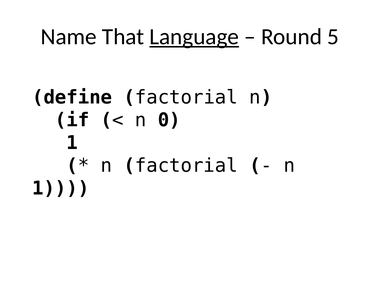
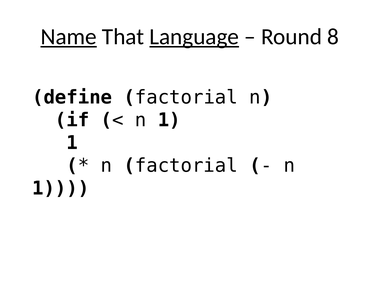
Name underline: none -> present (69, 37)
5: 5 -> 8 (333, 37)
0: 0 -> 1 (169, 120)
